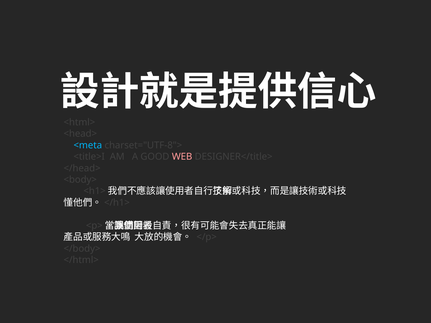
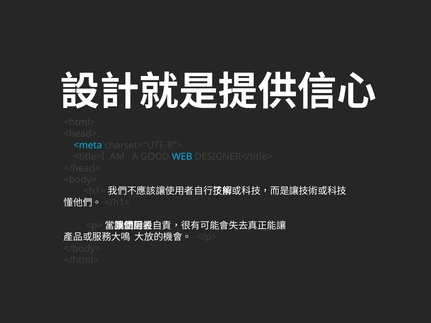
WEB colour: pink -> light blue (182, 157)
